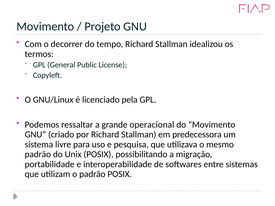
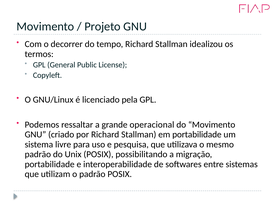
em predecessora: predecessora -> portabilidade (197, 135)
